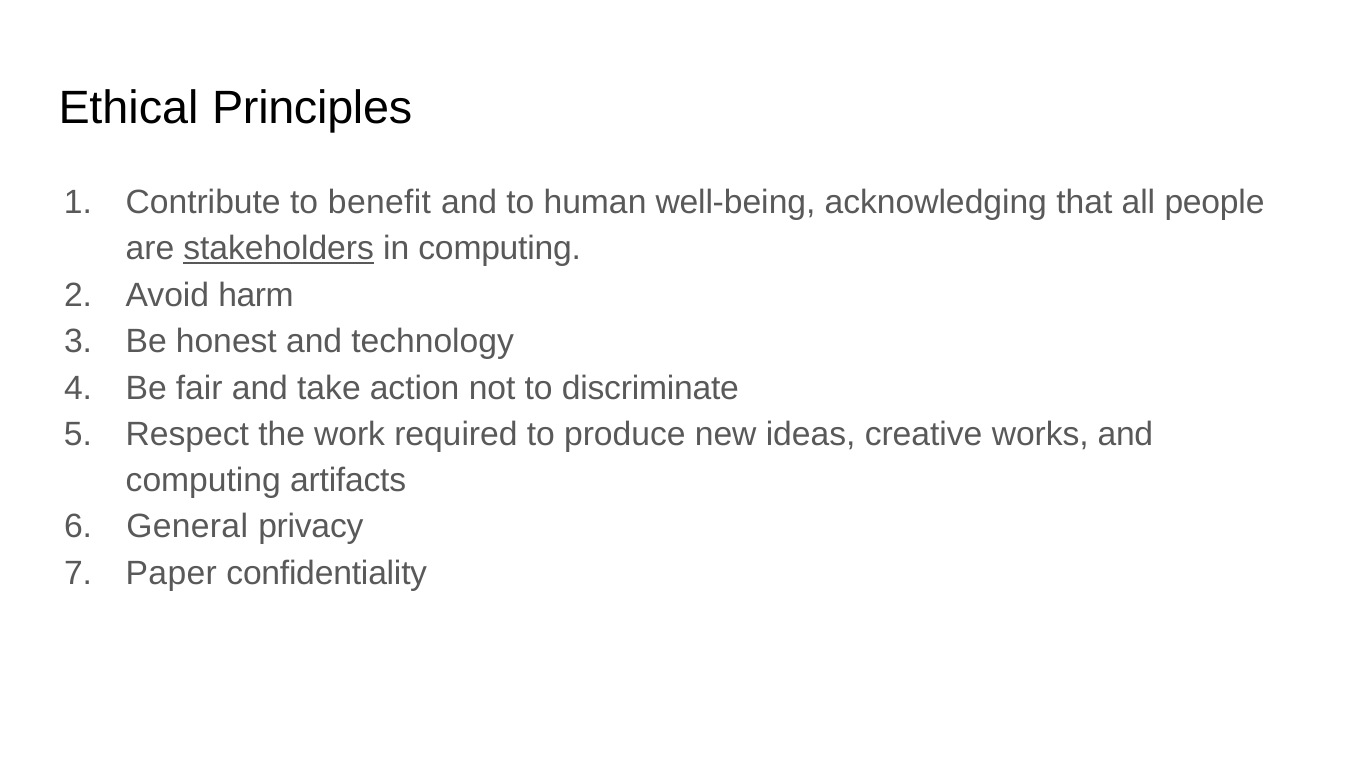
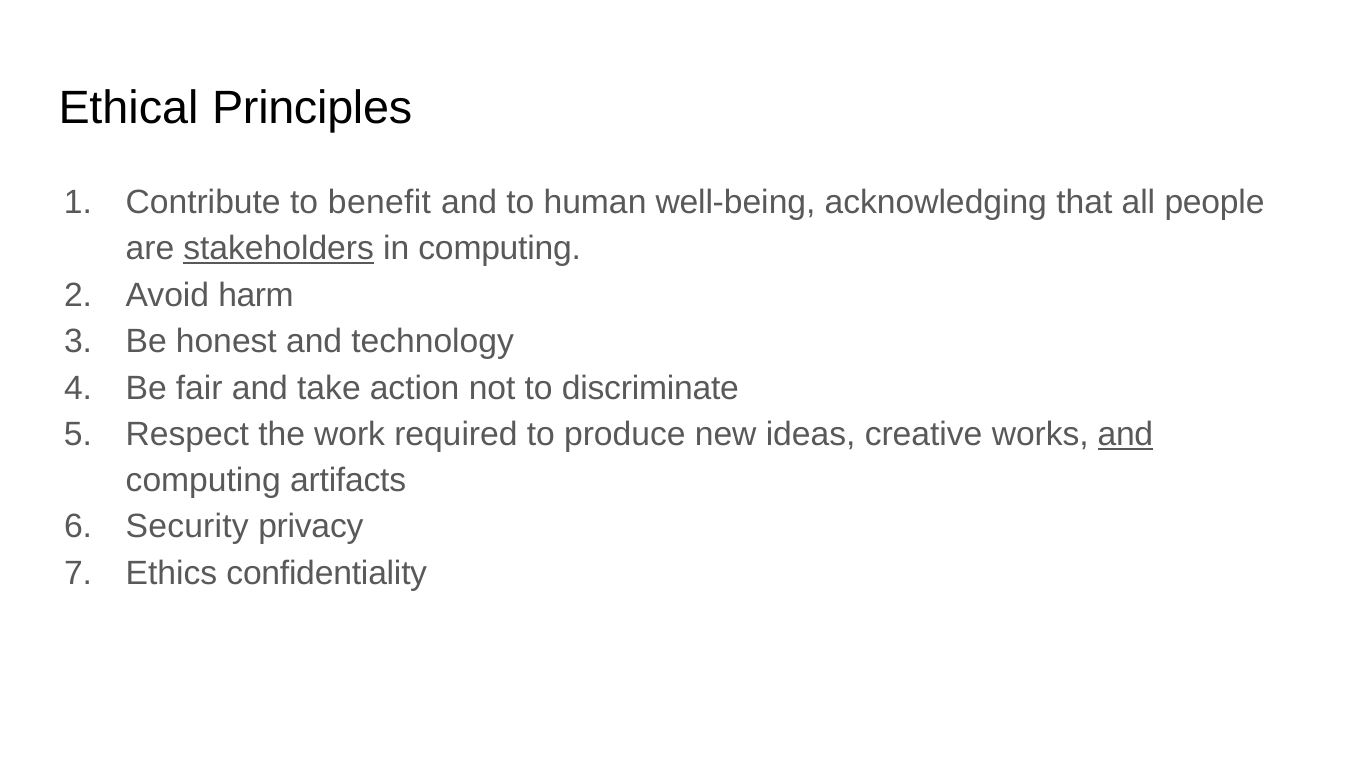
and underline: none -> present (1125, 434)
General: General -> Security (187, 527)
Paper: Paper -> Ethics (171, 573)
